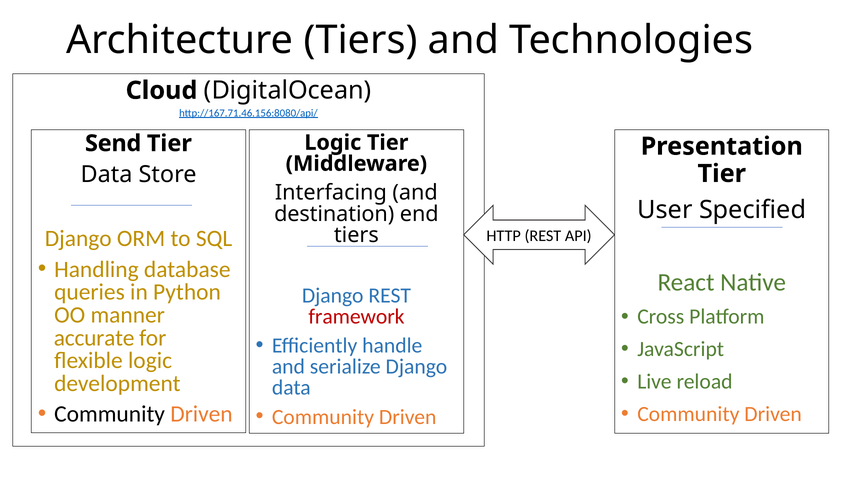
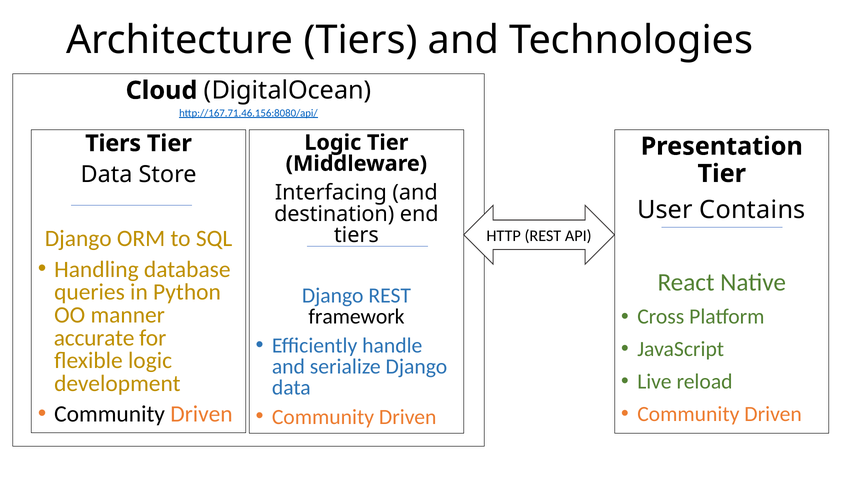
Send: Send -> Tiers (113, 143)
Specified: Specified -> Contains (752, 210)
framework colour: red -> black (356, 317)
